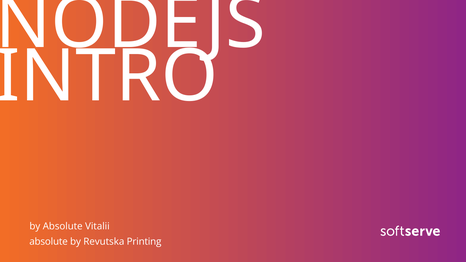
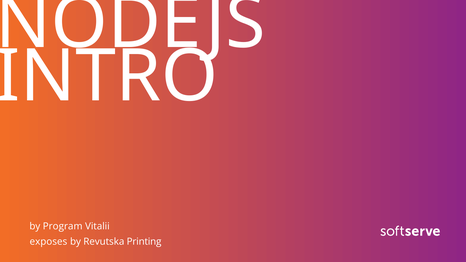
by Absolute: Absolute -> Program (63, 227)
absolute: absolute -> exposes (48, 242)
